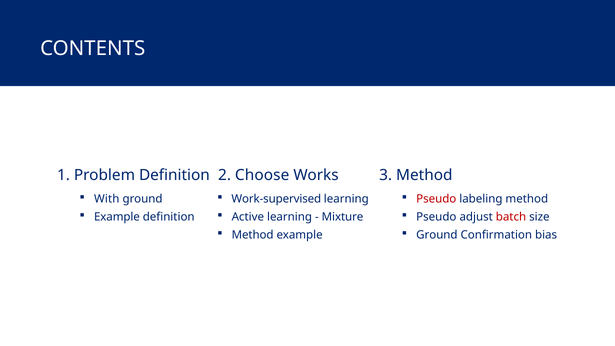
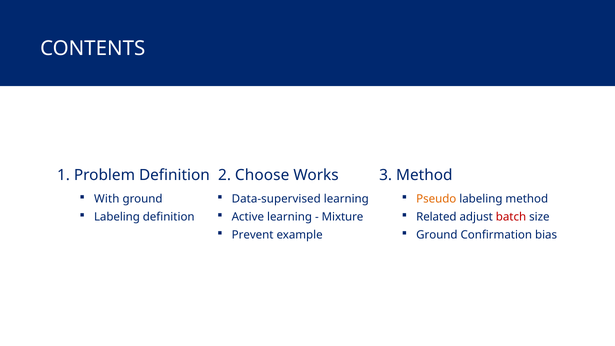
Work-supervised: Work-supervised -> Data-supervised (276, 199)
Pseudo colour: red -> orange (436, 199)
Example: Example -> Labeling (117, 217)
Pseudo: Pseudo -> Related (436, 217)
Method: Method -> Prevent (253, 235)
